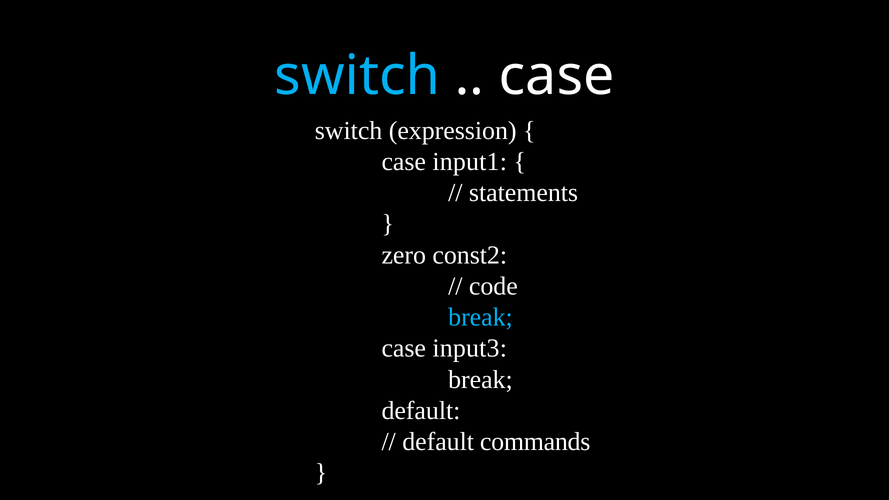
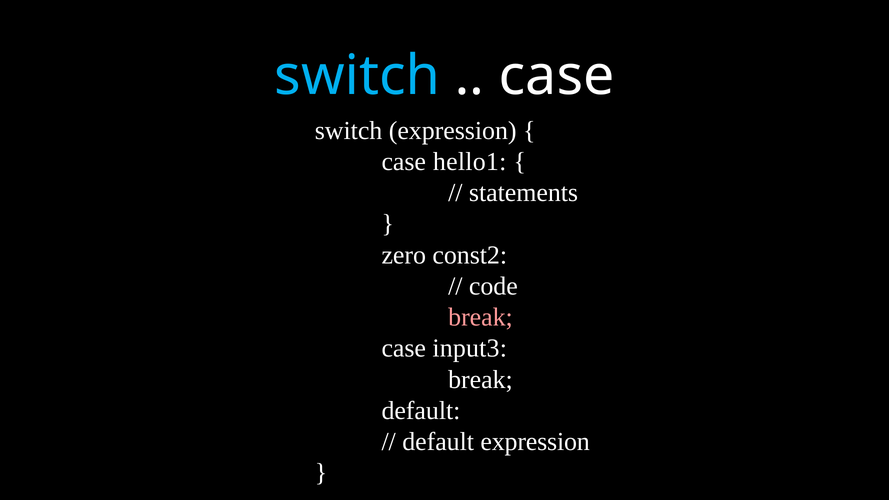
input1: input1 -> hello1 (470, 162)
break colour: light blue -> pink (480, 317)
default commands: commands -> expression (535, 442)
